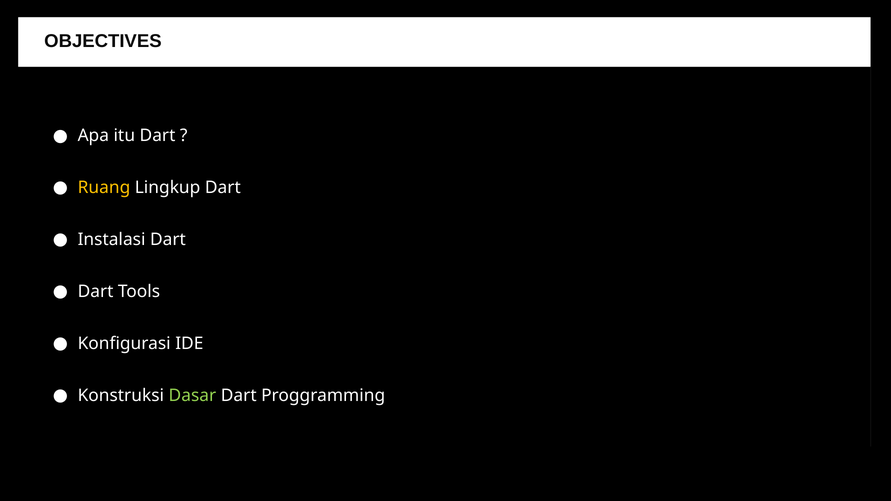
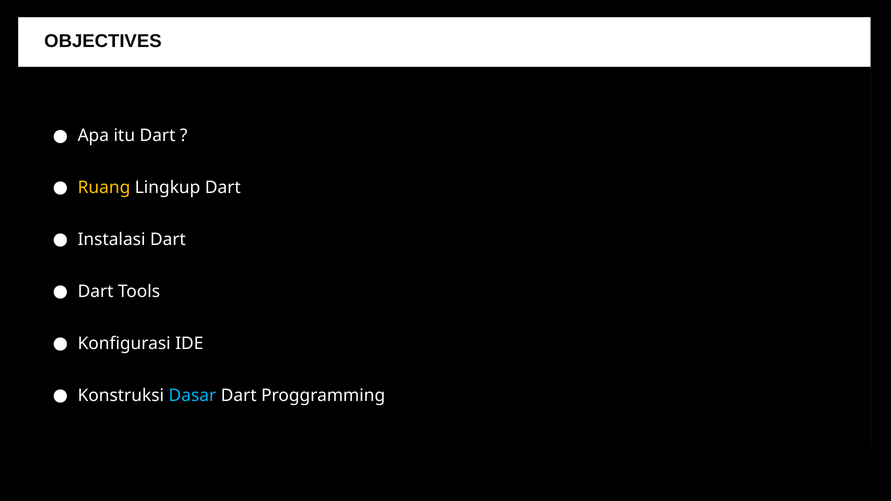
Dasar colour: light green -> light blue (192, 396)
